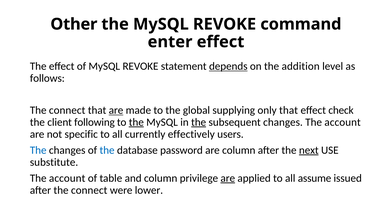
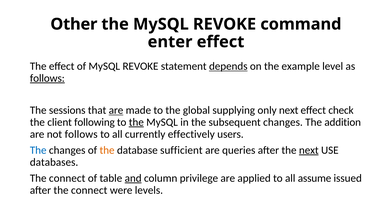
addition: addition -> example (301, 66)
follows underline: none -> present (47, 78)
connect: connect -> sessions (67, 110)
only that: that -> next (289, 110)
the underline: present -> none (199, 122)
account: account -> addition (343, 122)
not specific: specific -> follows (81, 134)
the colour: blue -> orange (107, 150)
password: password -> sufficient (181, 150)
are column: column -> queries (239, 150)
substitute: substitute -> databases (54, 162)
account: account -> connect (67, 178)
and underline: none -> present (133, 178)
are underline: present -> none (228, 178)
lower: lower -> levels (149, 190)
